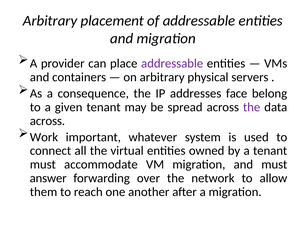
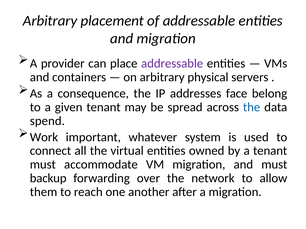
the colour: purple -> blue (252, 107)
across: across -> spend (47, 121)
answer: answer -> backup (48, 179)
